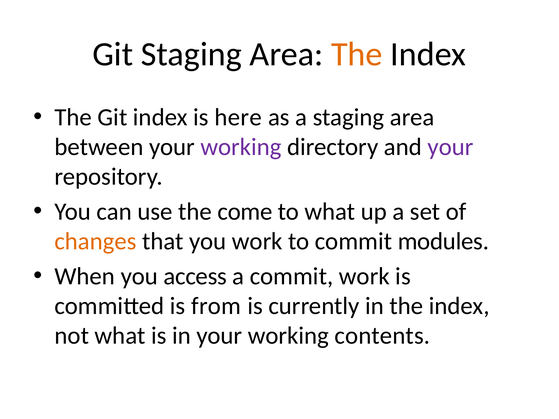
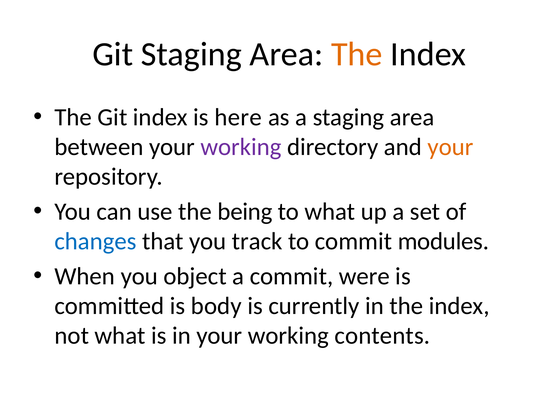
your colour: purple -> orange (450, 147)
come: come -> being (245, 212)
changes colour: orange -> blue (96, 242)
you work: work -> track (257, 242)
access: access -> object (195, 276)
commit work: work -> were (364, 276)
from: from -> body (216, 306)
